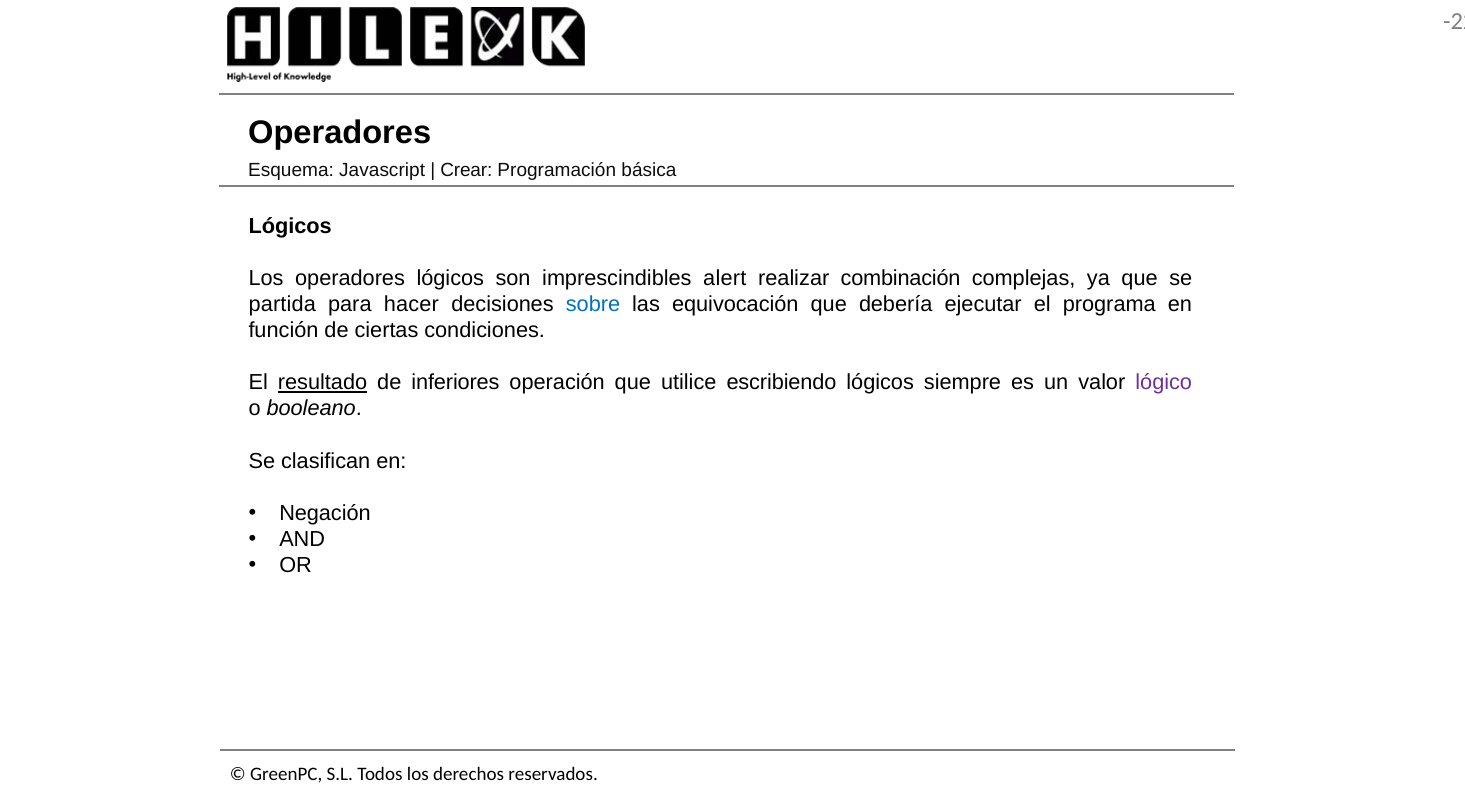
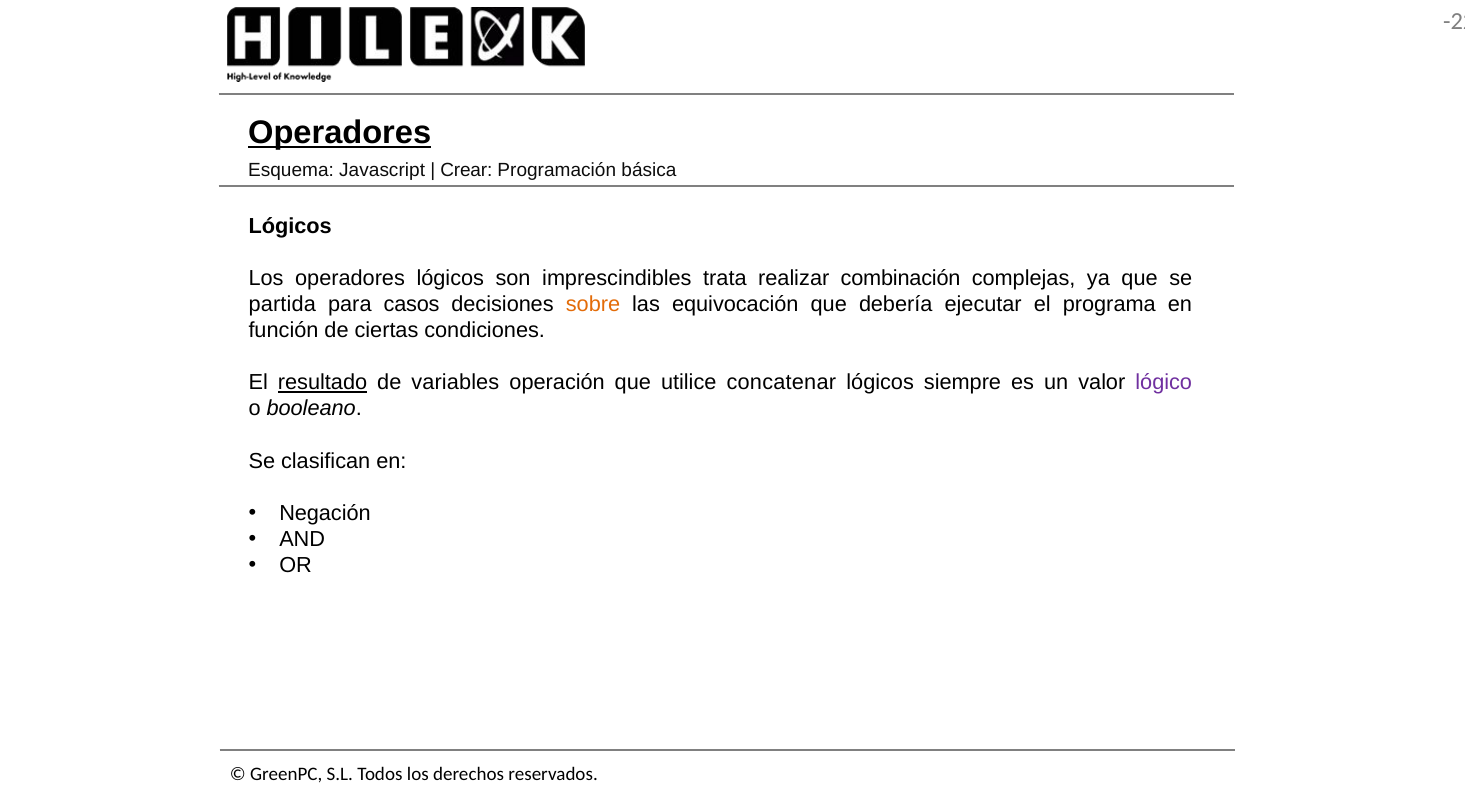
Operadores underline: none -> present (340, 133)
alert: alert -> trata (725, 278)
hacer: hacer -> casos (412, 305)
sobre colour: blue -> orange (593, 305)
inferiores: inferiores -> variables (455, 383)
escribiendo: escribiendo -> concatenar (781, 383)
